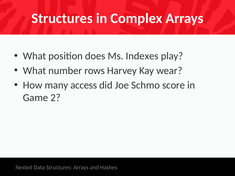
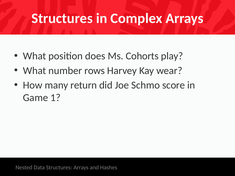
Indexes: Indexes -> Cohorts (142, 56)
access: access -> return (84, 85)
2: 2 -> 1 (55, 98)
